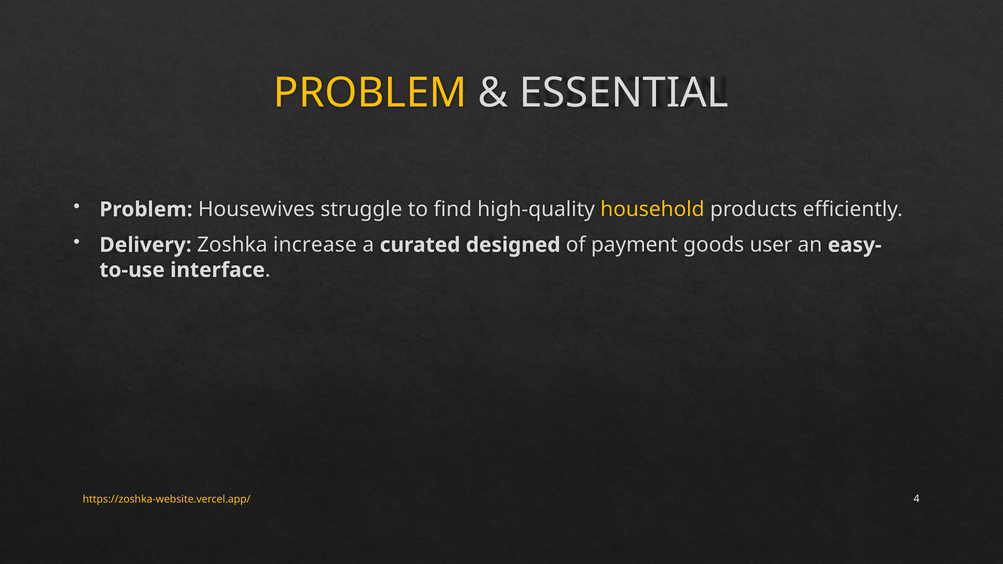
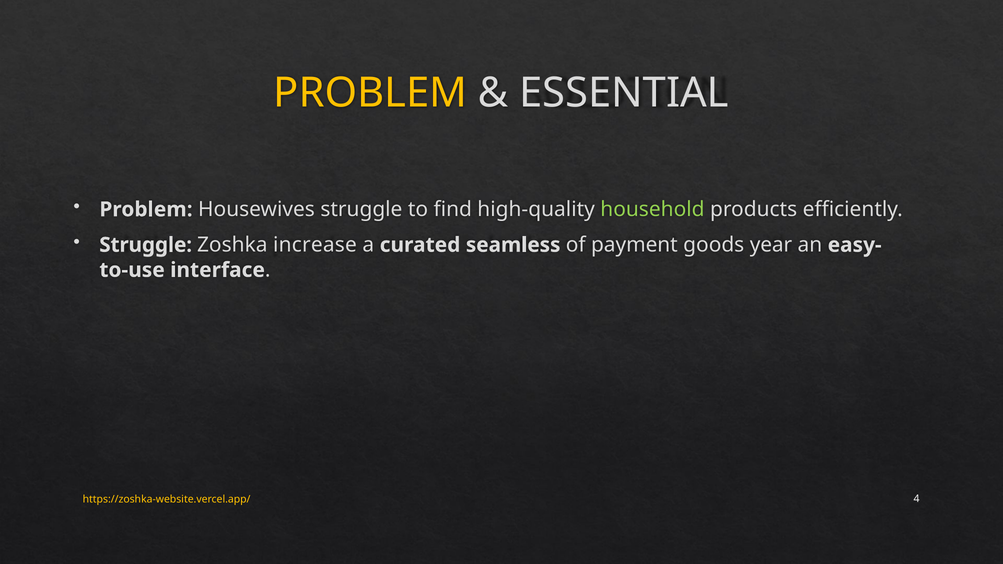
household colour: yellow -> light green (652, 209)
Delivery: Delivery -> Struggle (146, 245)
designed: designed -> seamless (513, 245)
user: user -> year (771, 245)
